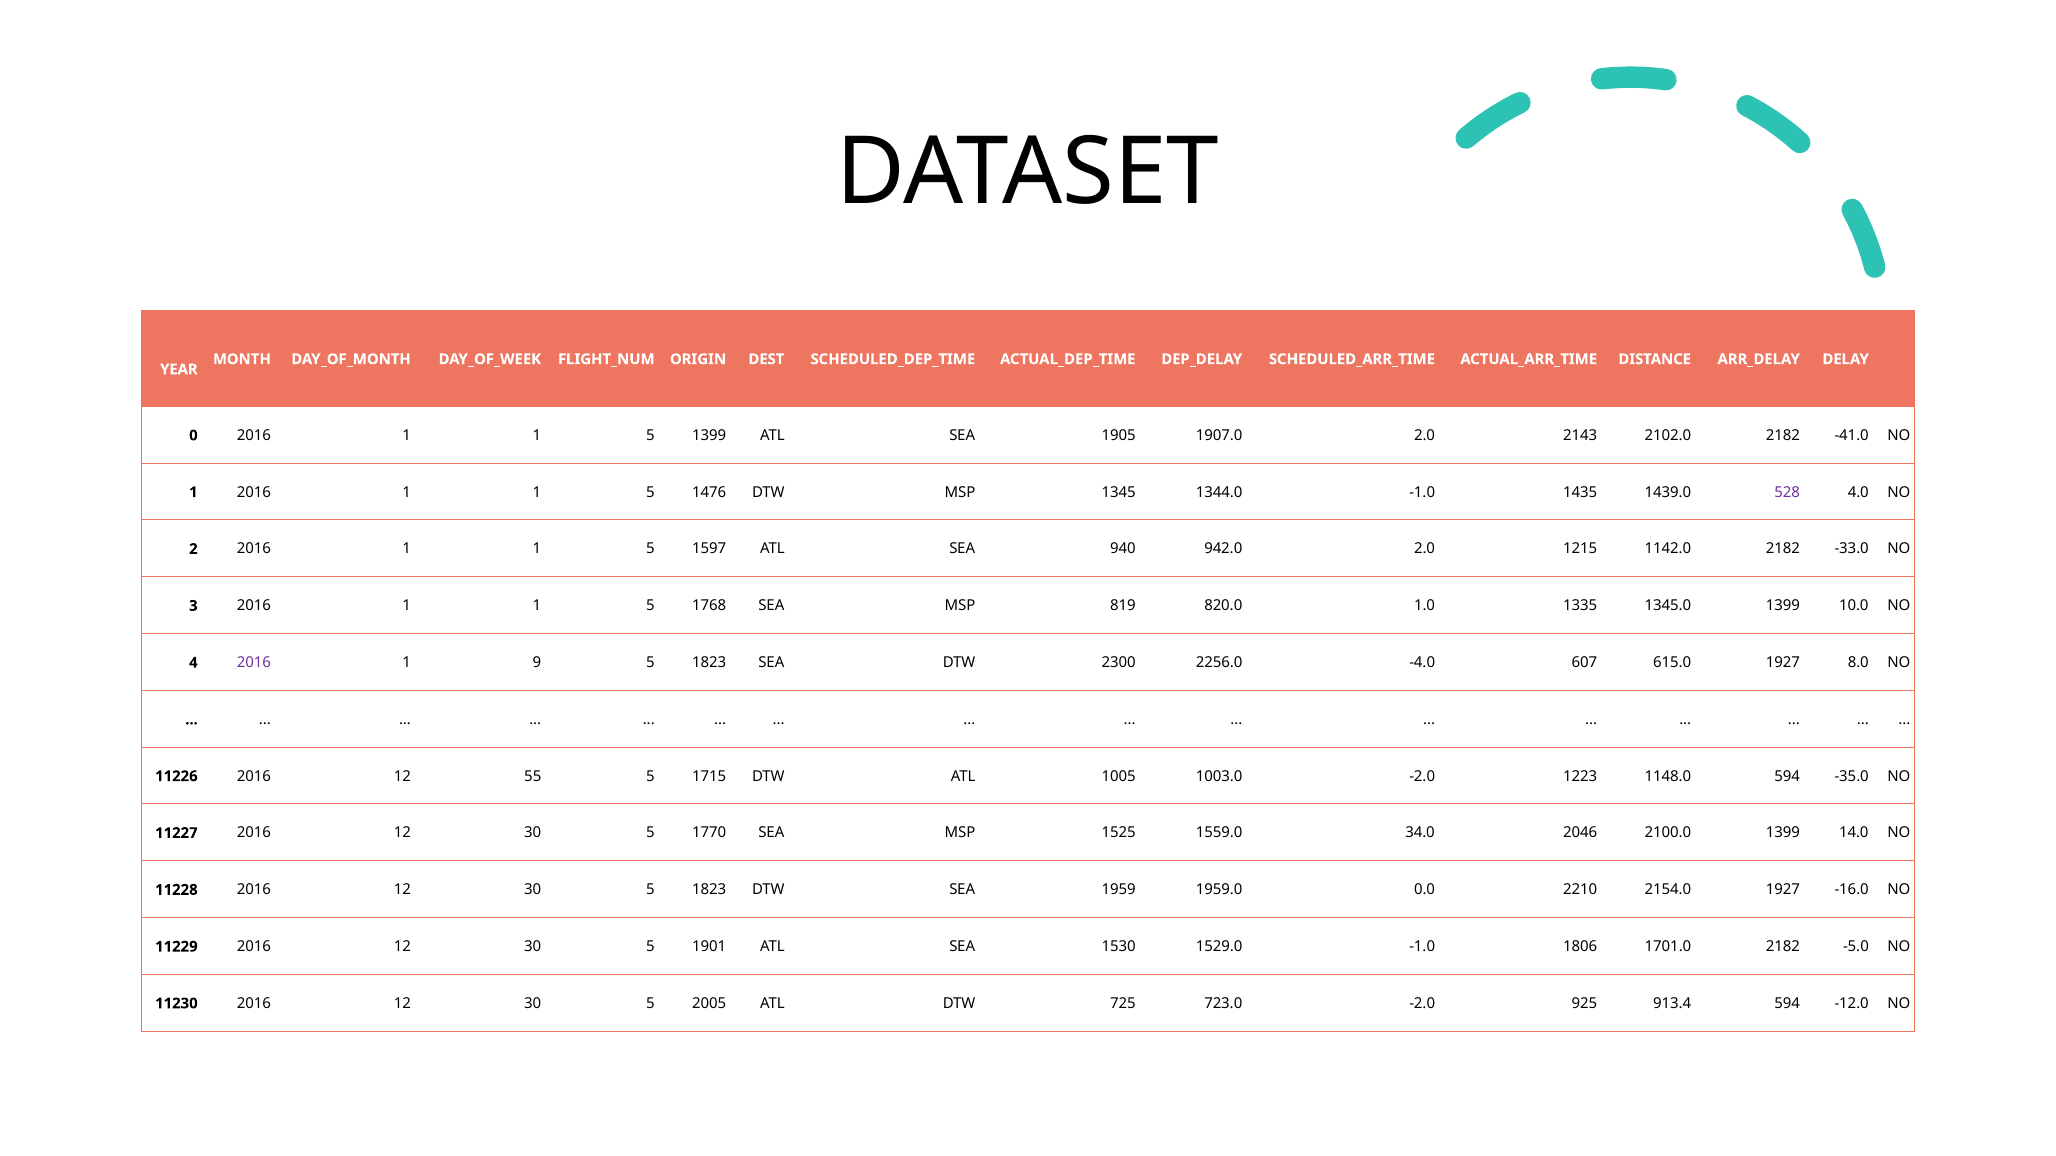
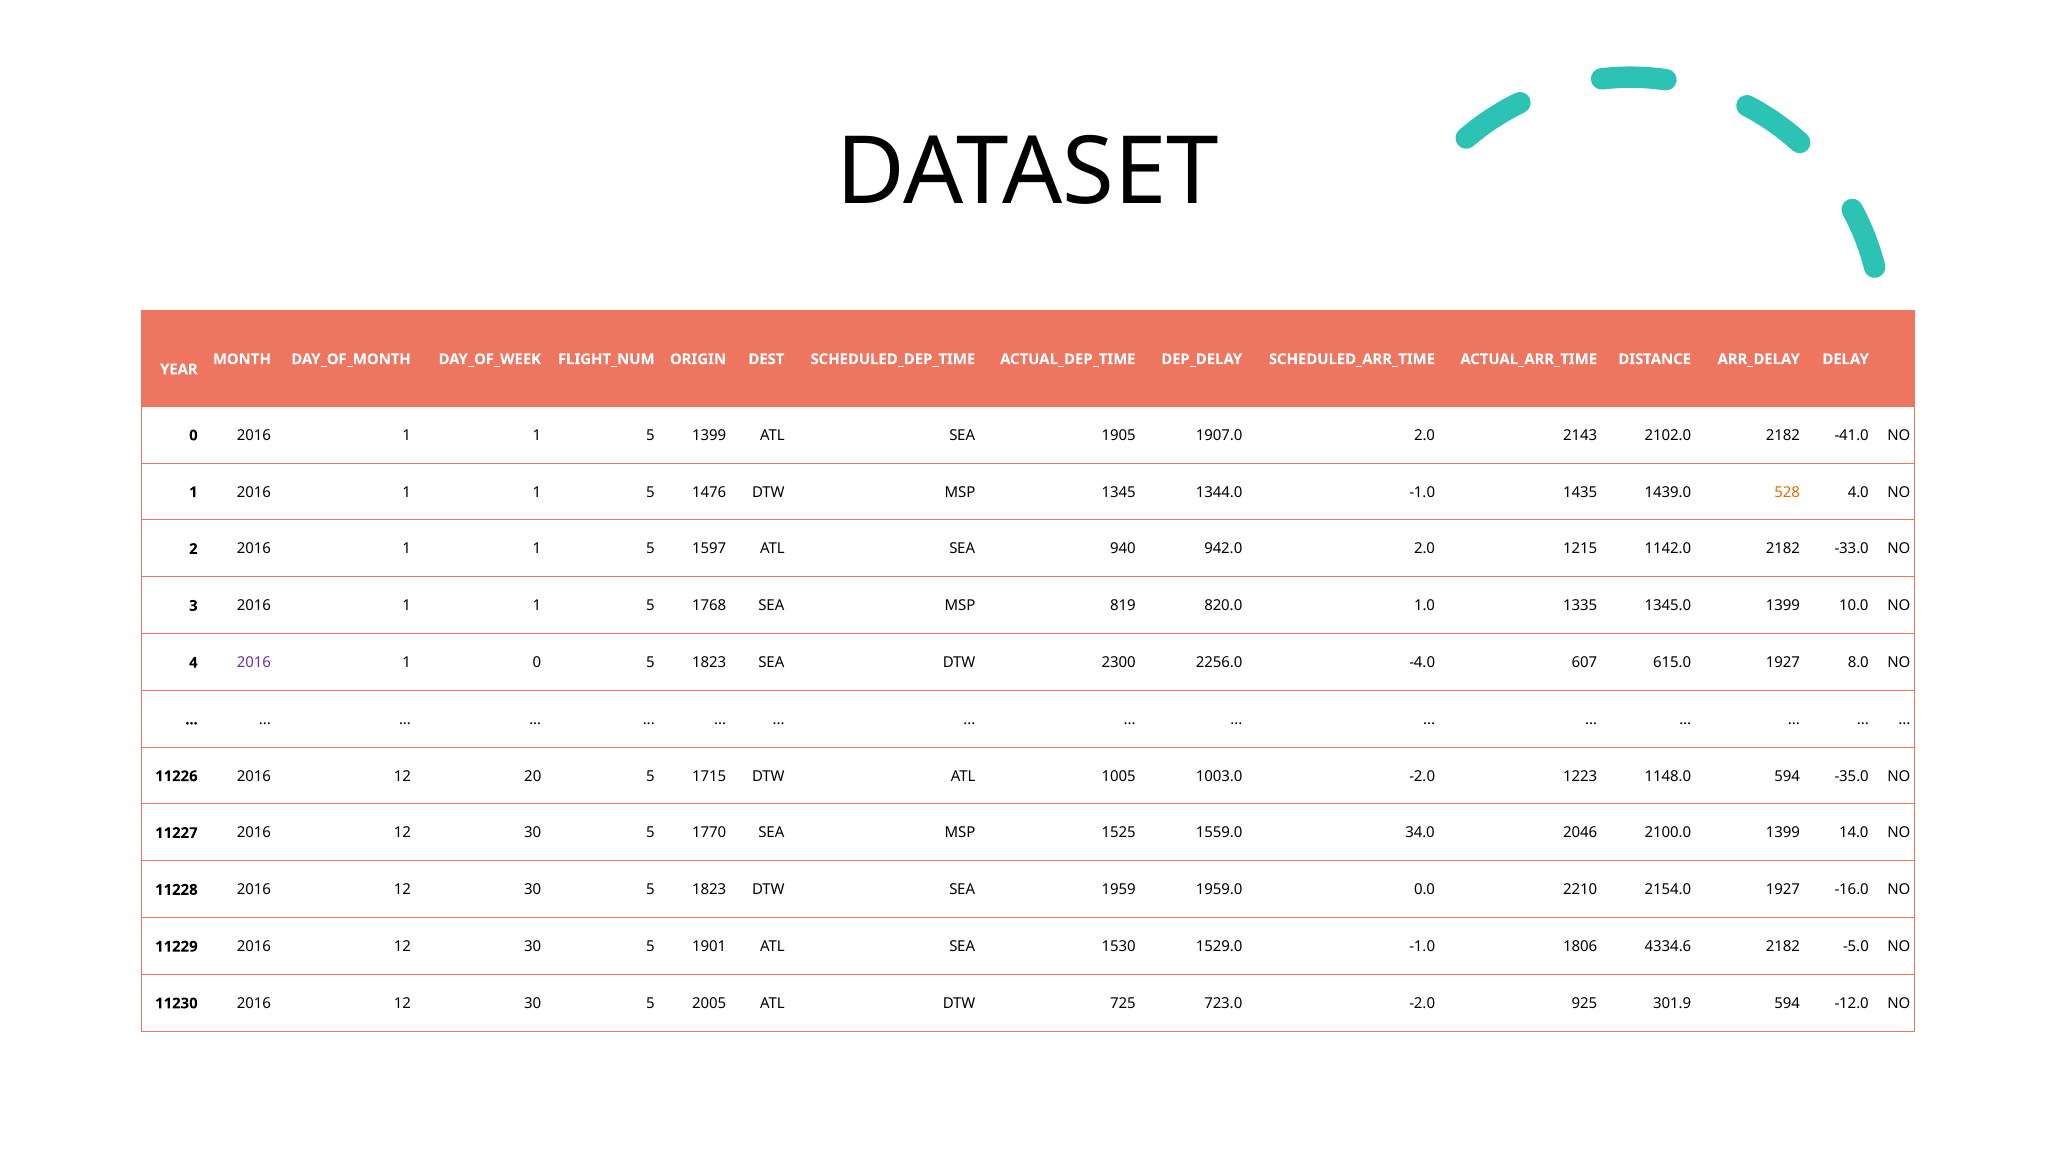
528 colour: purple -> orange (1787, 492)
1 9: 9 -> 0 (537, 663)
55: 55 -> 20 (533, 777)
1701.0: 1701.0 -> 4334.6 (1668, 947)
913.4: 913.4 -> 301.9 (1672, 1004)
